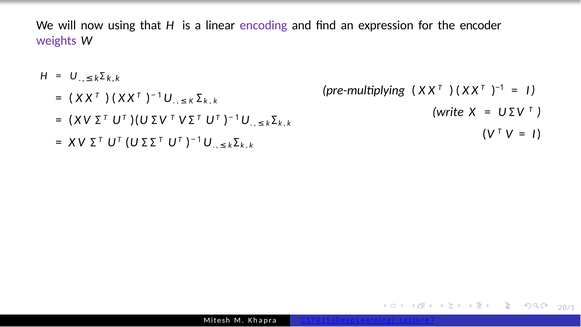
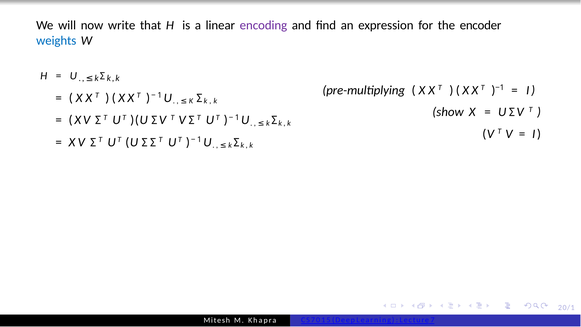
using: using -> write (122, 25)
weights colour: purple -> blue (56, 41)
write: write -> show (448, 112)
